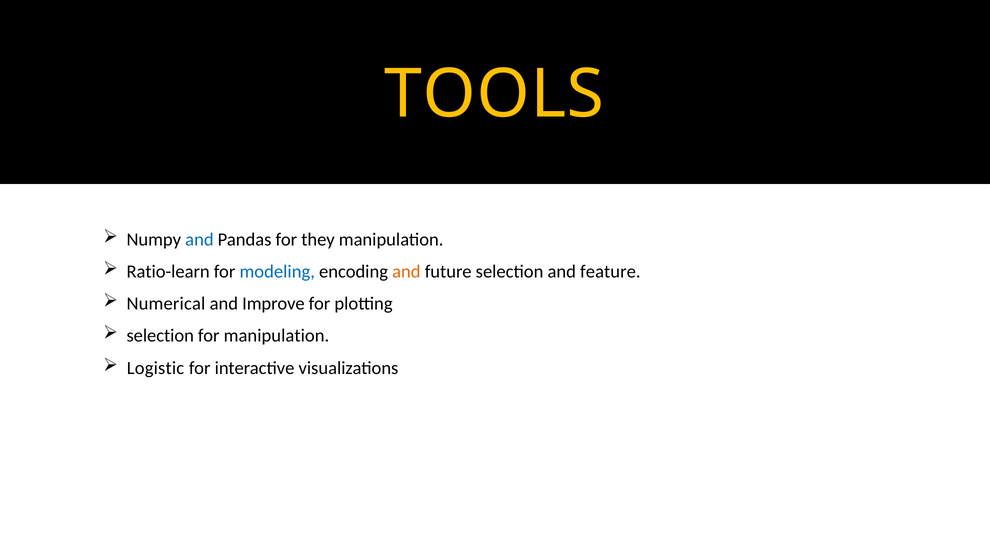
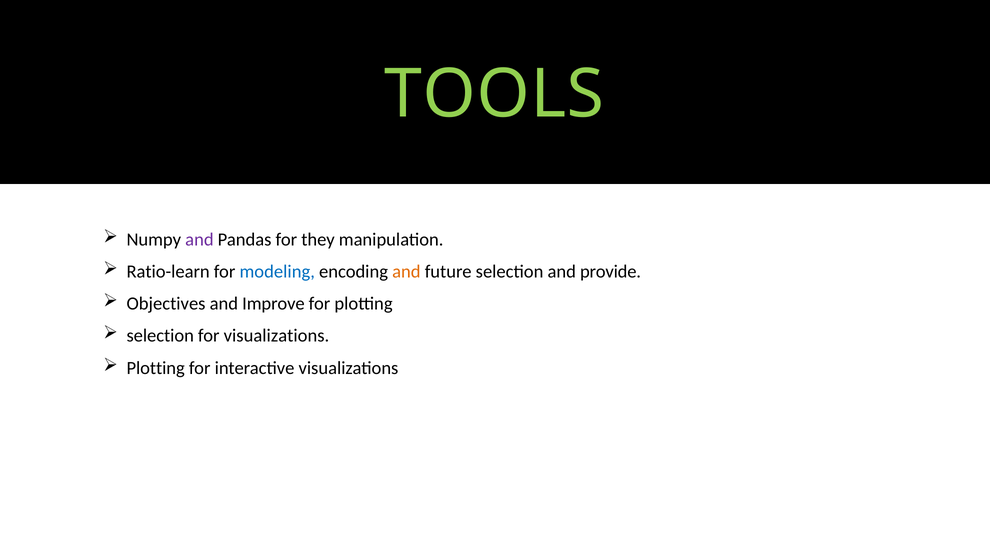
TOOLS colour: yellow -> light green (494, 94)
and colour: blue -> purple (199, 240)
feature: feature -> provide (611, 272)
Numerical: Numerical -> Objectives (166, 304)
for manipulation: manipulation -> visualizations (276, 336)
Logistic: Logistic -> Plotting (156, 368)
